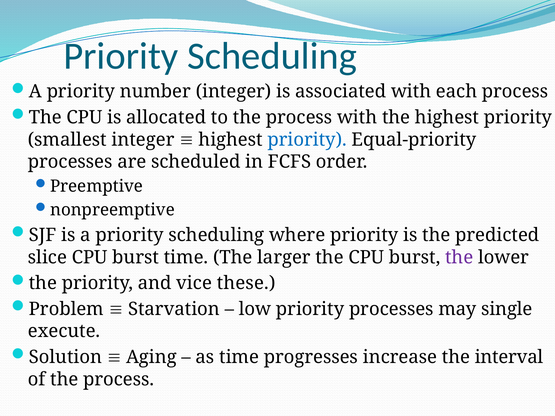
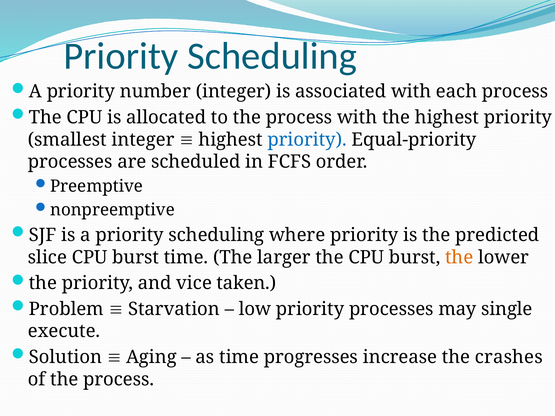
the colour: purple -> orange (459, 257)
these: these -> taken (246, 283)
interval: interval -> crashes (509, 357)
